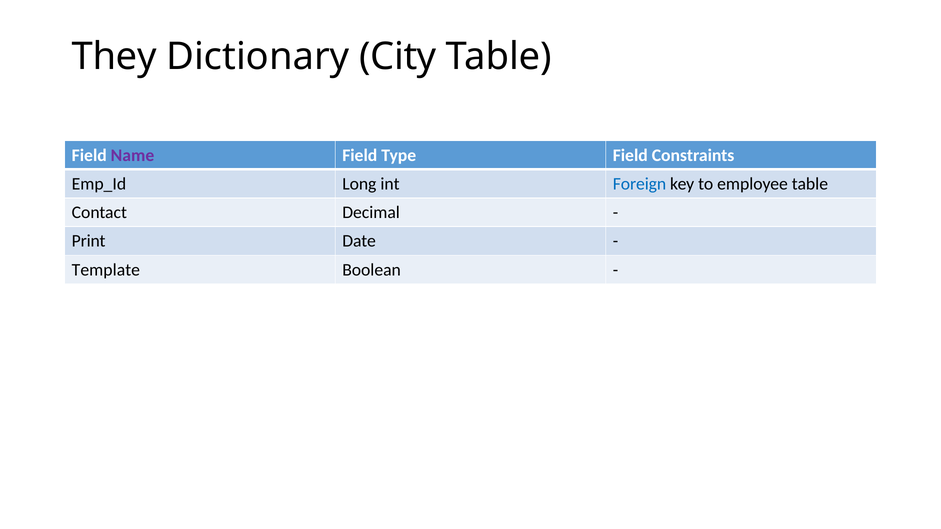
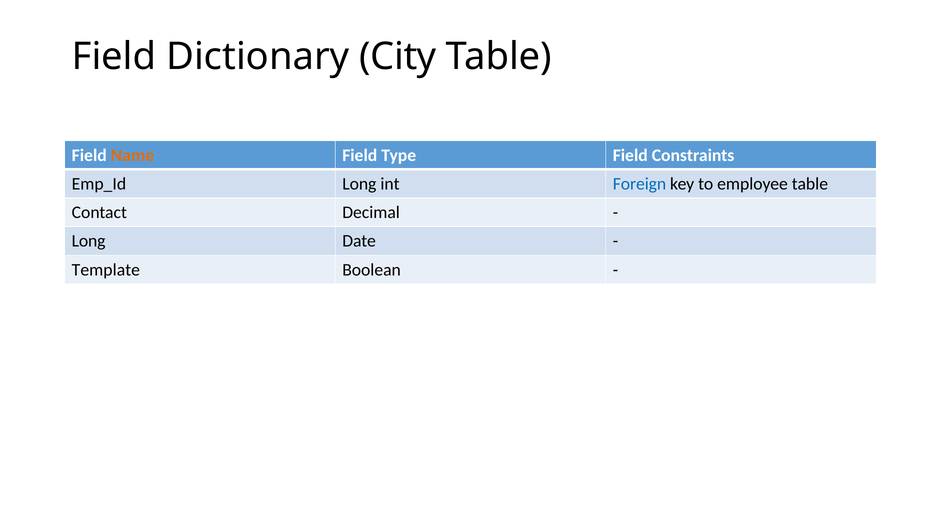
They: They -> Field (114, 56)
Name colour: purple -> orange (133, 155)
Print: Print -> Long (89, 241)
